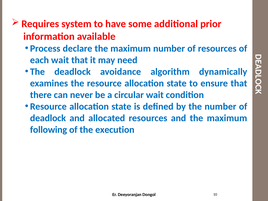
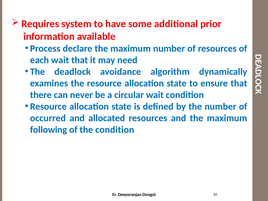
deadlock: deadlock -> occurred (48, 118)
the execution: execution -> condition (115, 130)
